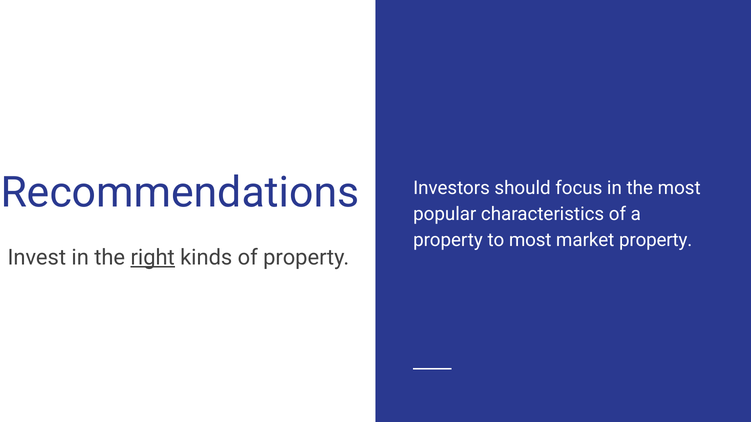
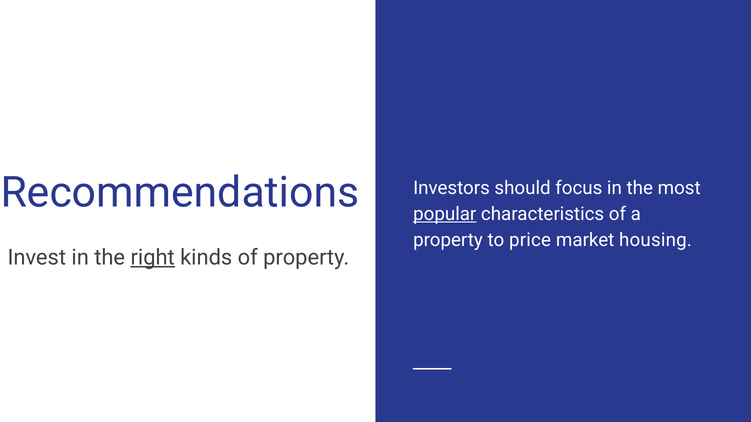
popular underline: none -> present (445, 214)
to most: most -> price (530, 240)
market property: property -> housing (655, 240)
